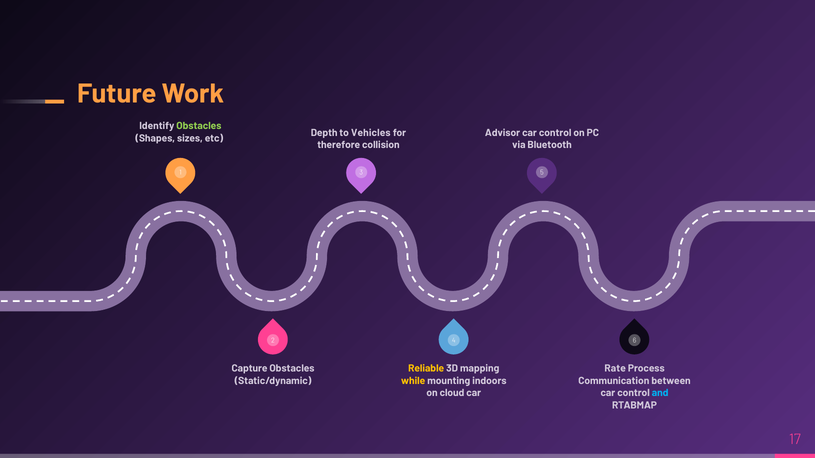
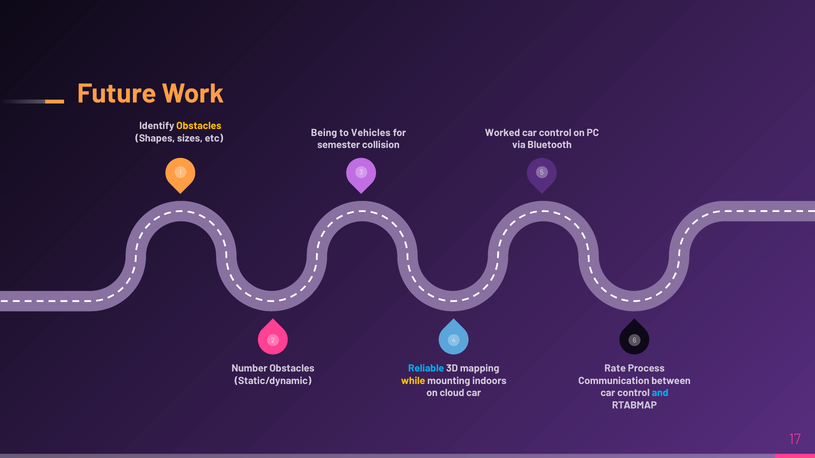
Obstacles colour: light green -> yellow (199, 126)
Depth: Depth -> Being (324, 133)
Advisor: Advisor -> Worked (503, 133)
therefore: therefore -> semester (339, 145)
Capture: Capture -> Number (250, 369)
Reliable colour: yellow -> light blue (426, 369)
